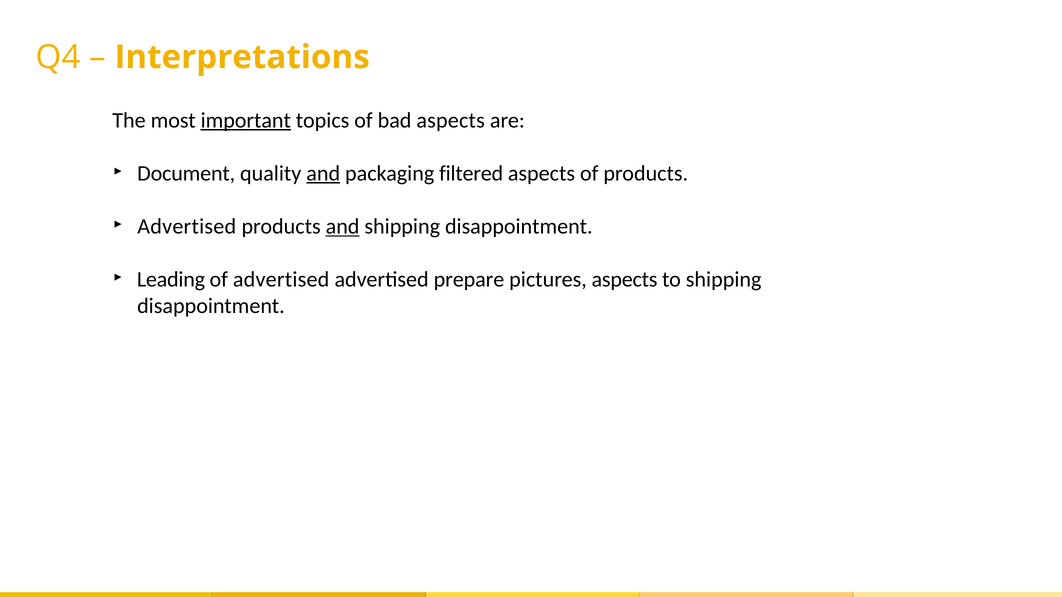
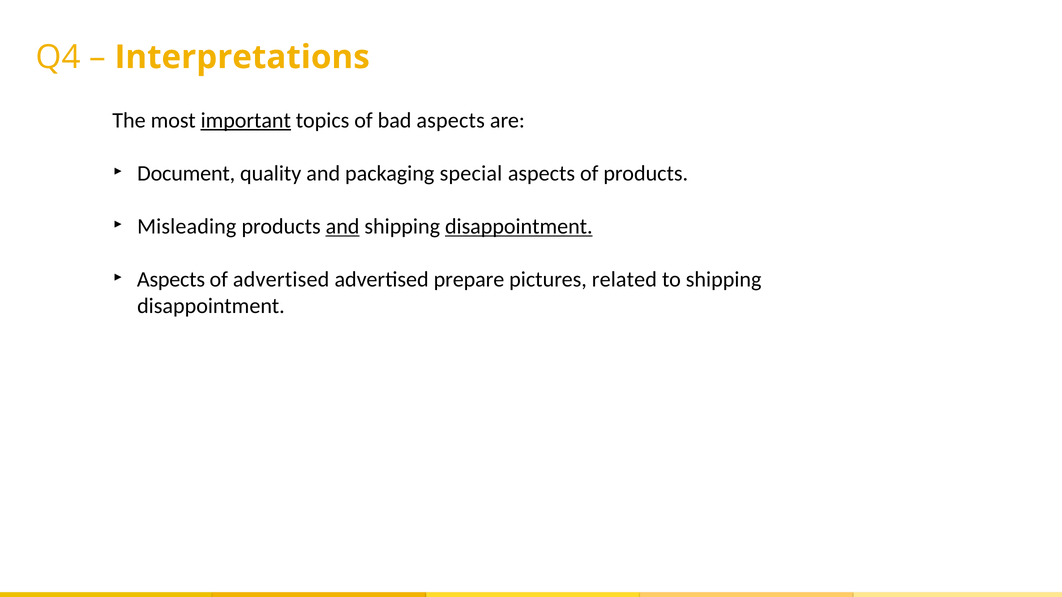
and underline: present -> none (323, 173)
filtered: filtered -> special (471, 173)
Advertised: Advertised -> Misleading (187, 227)
disappointment underline: none -> present (519, 227)
Leading: Leading -> Aspects (171, 280)
pictures aspects: aspects -> related (624, 280)
